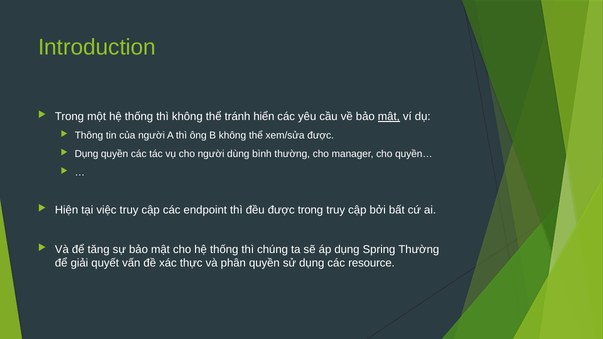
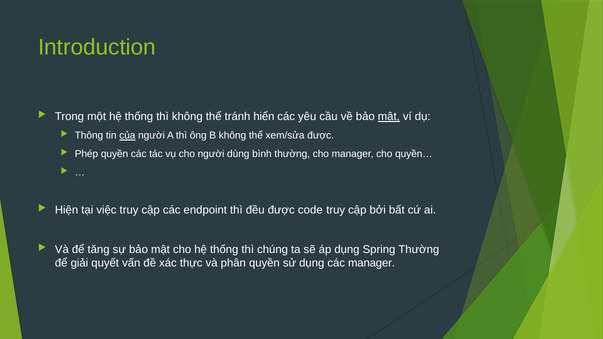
của underline: none -> present (127, 136)
Dụng: Dụng -> Phép (86, 154)
được trong: trong -> code (310, 210)
các resource: resource -> manager (372, 263)
